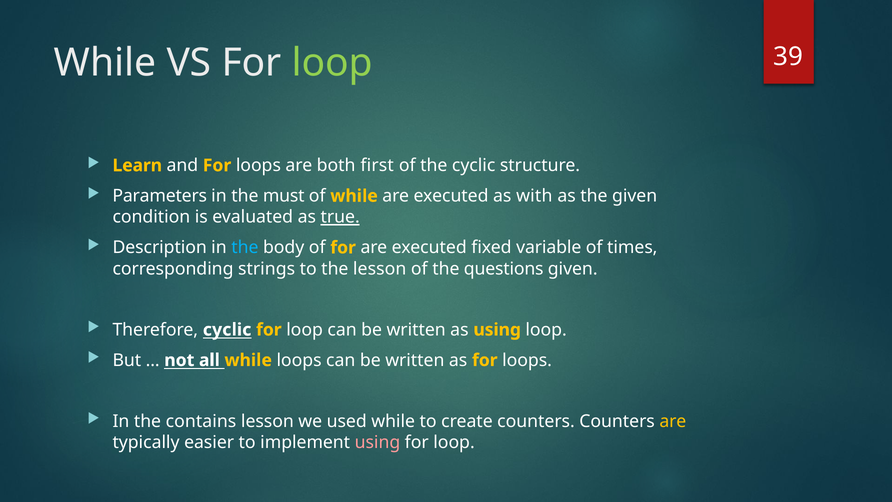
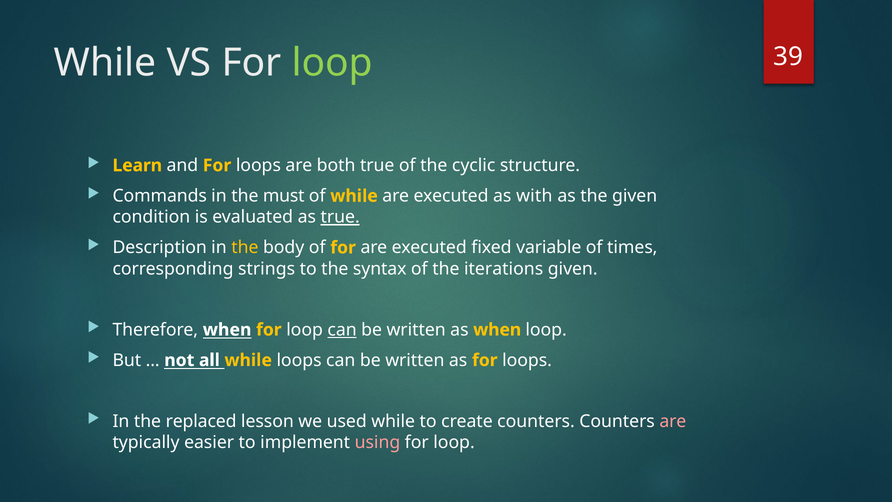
both first: first -> true (377, 165)
Parameters: Parameters -> Commands (160, 196)
the colour: light blue -> yellow (245, 247)
the lesson: lesson -> syntax (380, 269)
questions: questions -> iterations (504, 269)
Therefore cyclic: cyclic -> when (227, 330)
can underline: none -> present (342, 330)
as using: using -> when (497, 330)
contains: contains -> replaced (201, 421)
are colour: yellow -> pink (673, 421)
